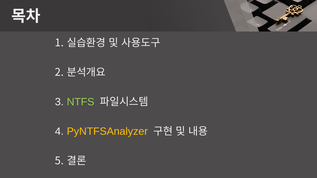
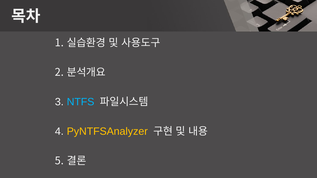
NTFS colour: light green -> light blue (81, 102)
